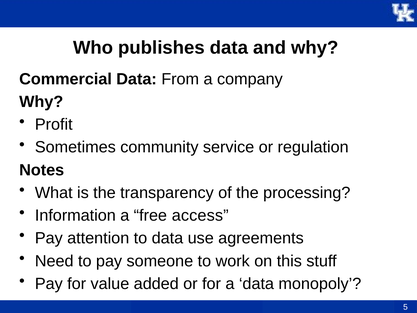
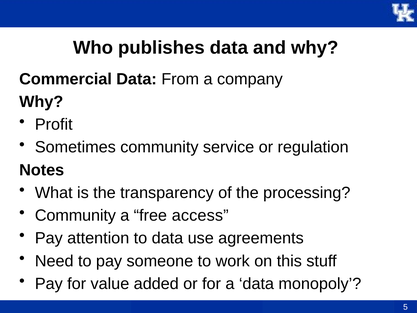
Information: Information -> Community (75, 215)
